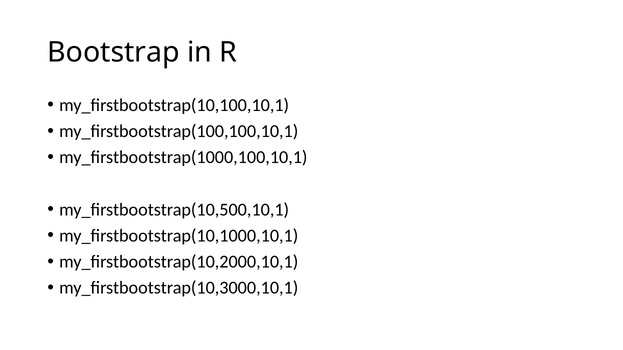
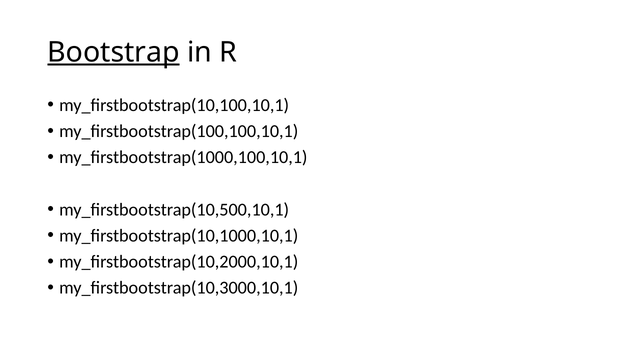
Bootstrap underline: none -> present (114, 52)
